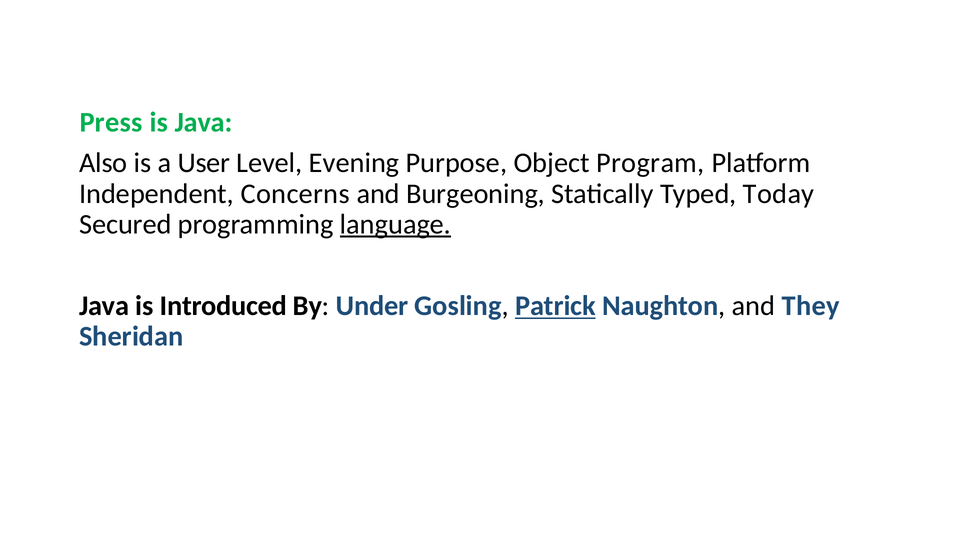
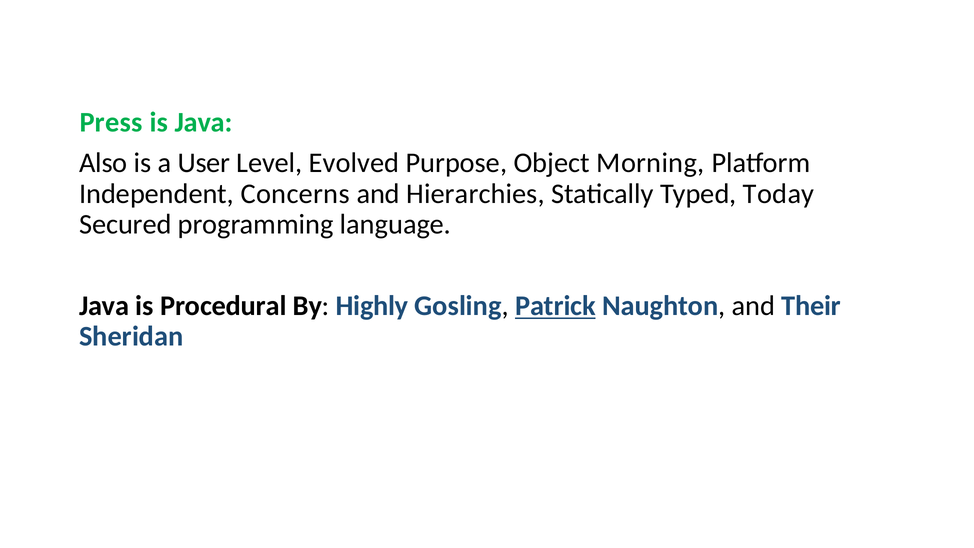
Evening: Evening -> Evolved (354, 163)
Program: Program -> Morning (650, 163)
Burgeoning: Burgeoning -> Hierarchies (476, 194)
language underline: present -> none (396, 224)
Introduced: Introduced -> Procedural (223, 306)
Under: Under -> Highly (372, 306)
They: They -> Their (811, 306)
